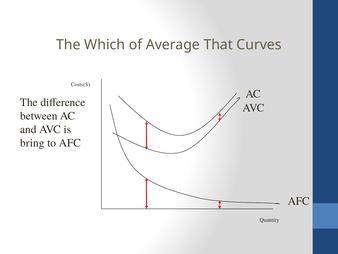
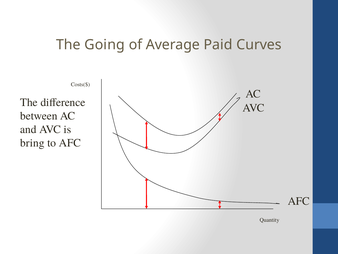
Which: Which -> Going (105, 45)
That: That -> Paid (218, 45)
